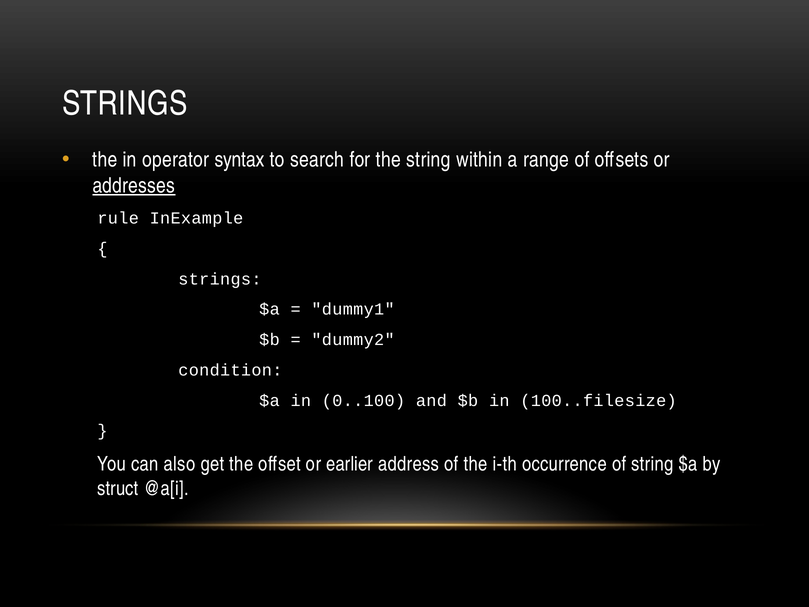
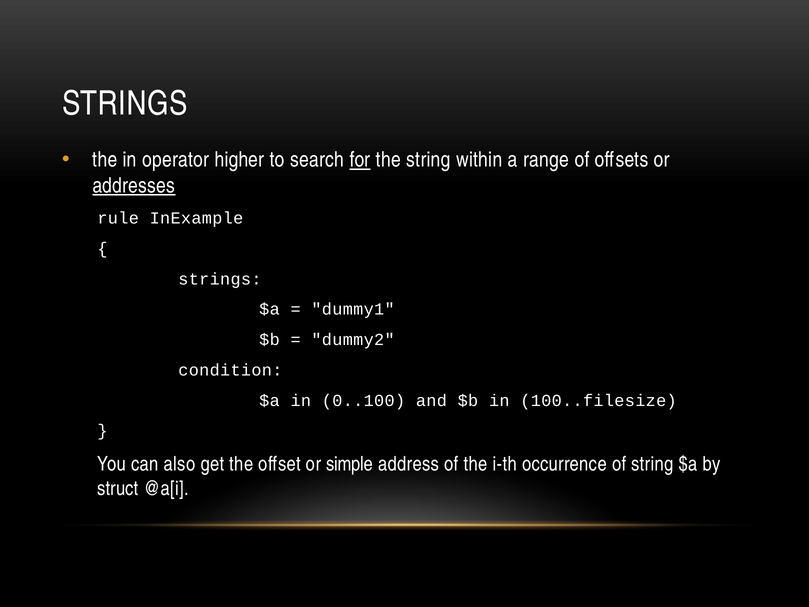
syntax: syntax -> higher (239, 160)
for underline: none -> present (360, 160)
earlier: earlier -> simple (350, 464)
